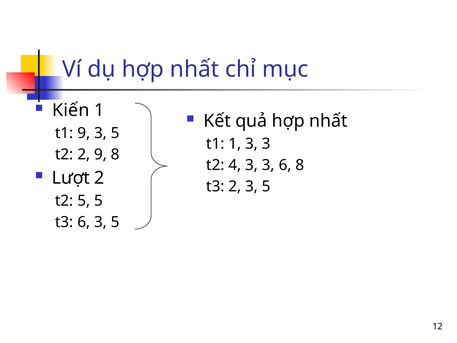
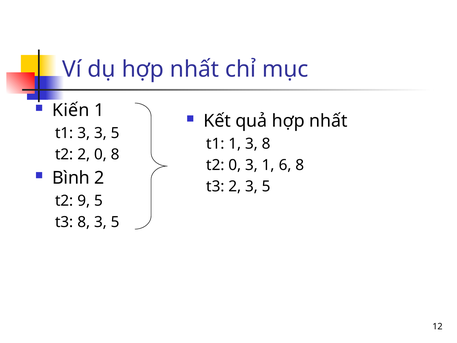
t1 9: 9 -> 3 (84, 133)
1 3 3: 3 -> 8 (266, 144)
2 9: 9 -> 0 (100, 154)
t2 4: 4 -> 0 (235, 165)
3: 3 -> 1 (268, 165)
Lượt: Lượt -> Bình (71, 178)
t2 5: 5 -> 9 (84, 201)
t3 6: 6 -> 8 (84, 222)
